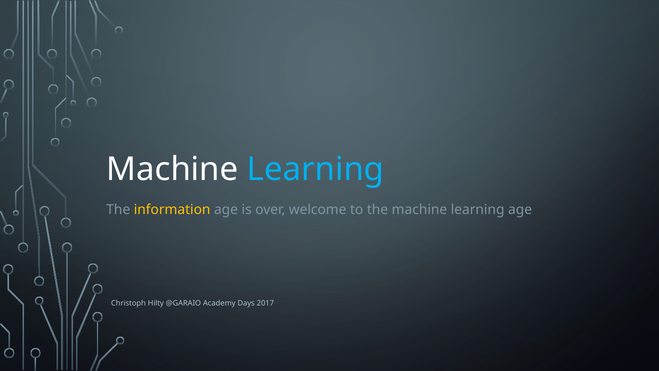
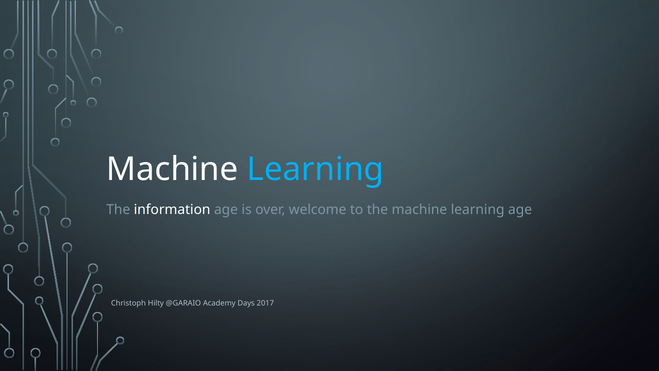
information colour: yellow -> white (172, 210)
